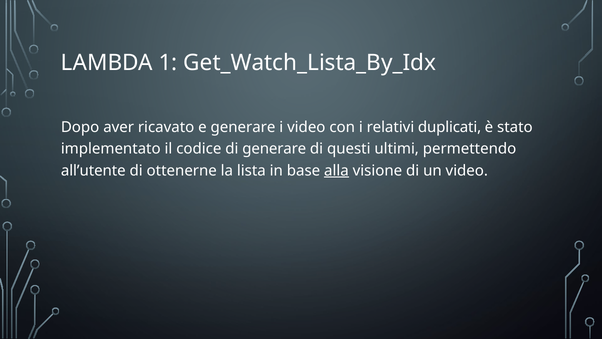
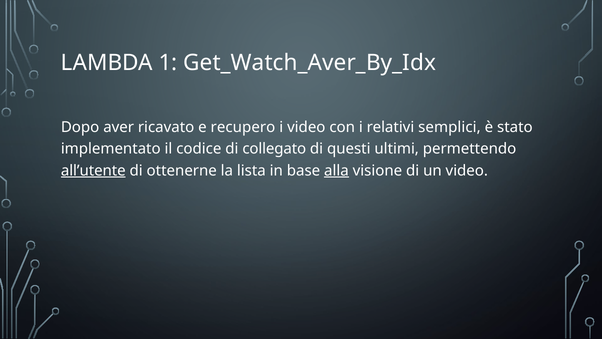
Get_Watch_Lista_By_Idx: Get_Watch_Lista_By_Idx -> Get_Watch_Aver_By_Idx (310, 63)
e generare: generare -> recupero (243, 127)
duplicati: duplicati -> semplici (449, 127)
di generare: generare -> collegato (274, 149)
all’utente underline: none -> present (93, 170)
